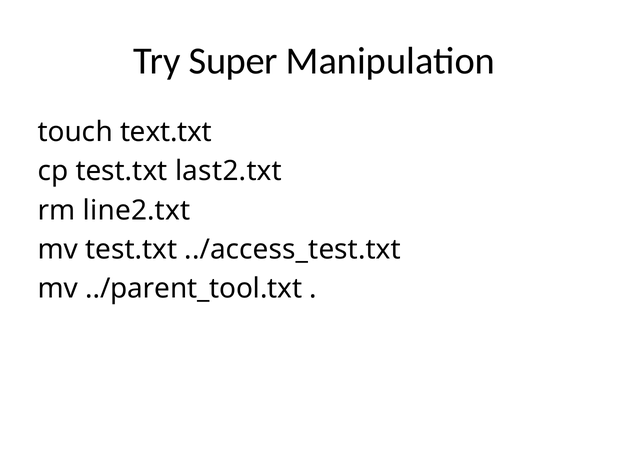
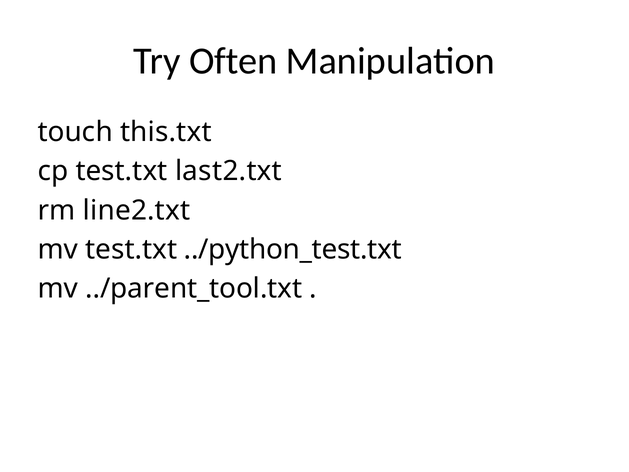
Super: Super -> Often (233, 61)
text.txt: text.txt -> this.txt (166, 132)
../access_test.txt: ../access_test.txt -> ../python_test.txt (293, 249)
